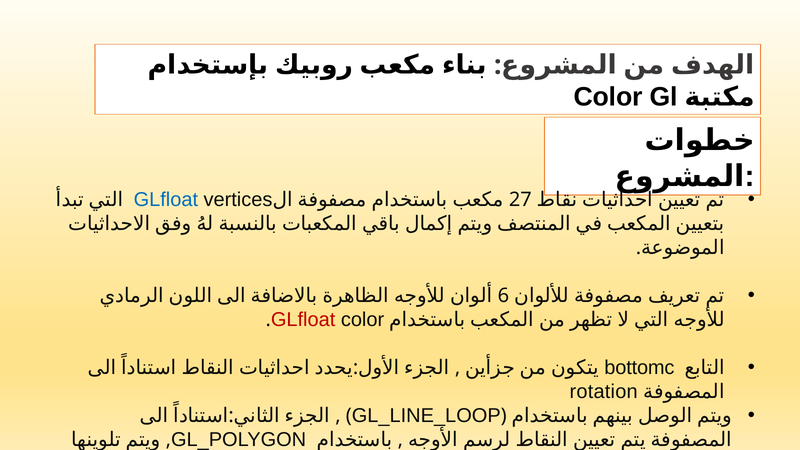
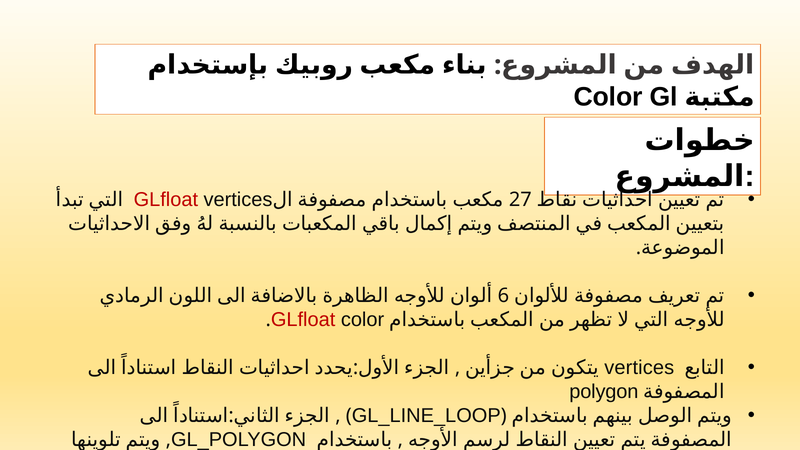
GLfloat colour: blue -> red (166, 200)
bottomc: bottomc -> vertices (639, 368)
rotation: rotation -> polygon (604, 392)
